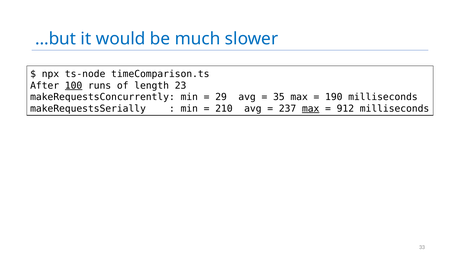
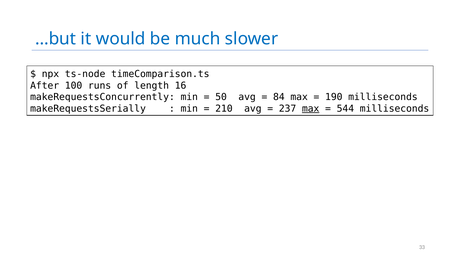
100 underline: present -> none (74, 85)
23: 23 -> 16 (181, 85)
29: 29 -> 50 (221, 97)
35: 35 -> 84 (279, 97)
912: 912 -> 544 (345, 108)
